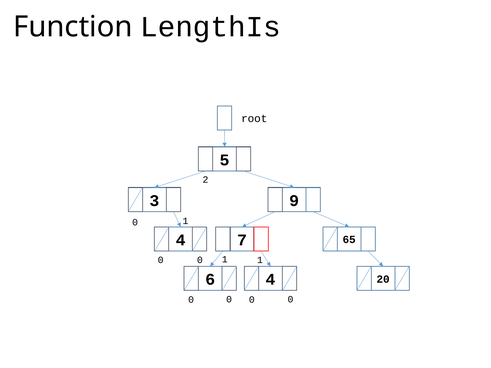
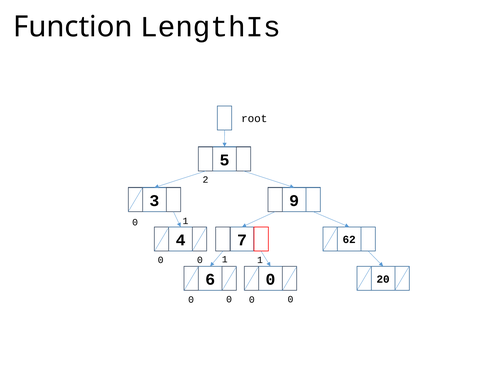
65: 65 -> 62 (349, 240)
6 4: 4 -> 0 (270, 280)
